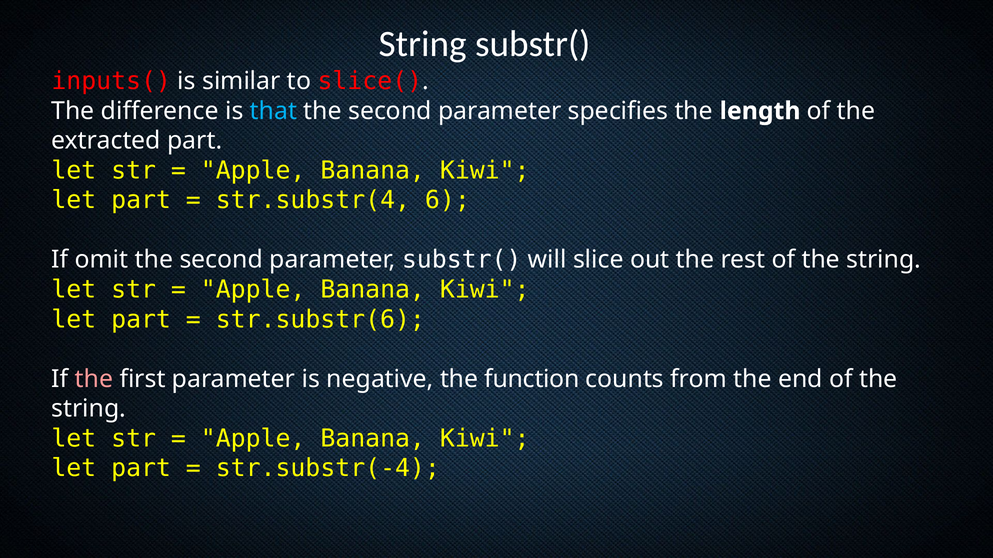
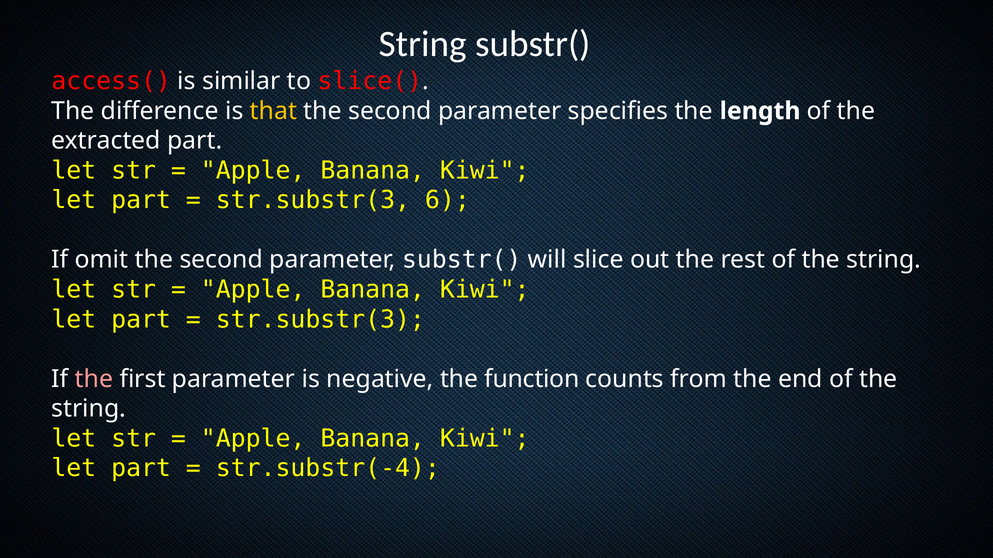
inputs(: inputs( -> access( (111, 81)
that colour: light blue -> yellow (273, 111)
str.substr(4: str.substr(4 -> str.substr(3 (313, 200)
str.substr(6: str.substr(6 -> str.substr(3 (320, 320)
